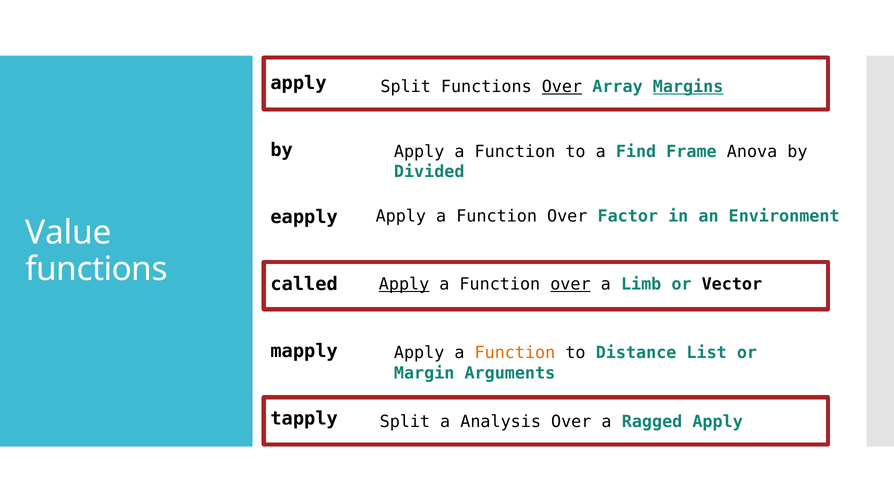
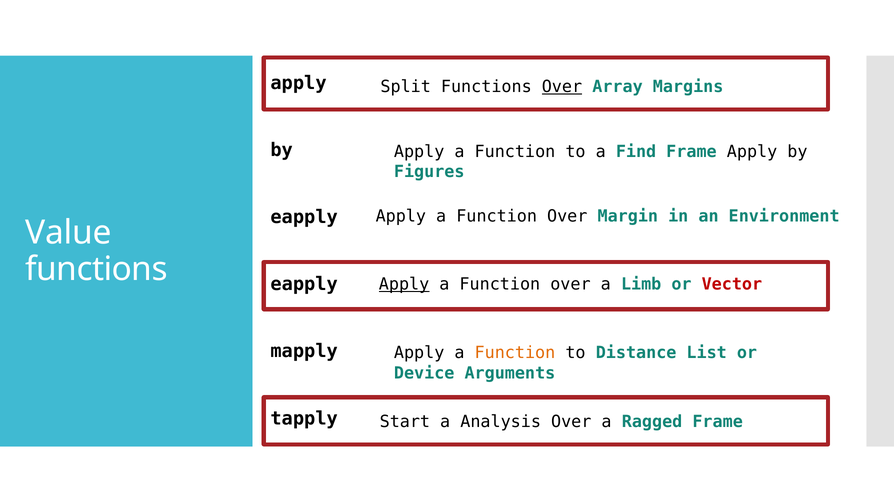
Margins underline: present -> none (688, 87)
Frame Anova: Anova -> Apply (752, 151)
Divided: Divided -> Figures (429, 172)
Factor: Factor -> Margin (628, 216)
called: called -> eapply (304, 284)
over underline: present -> none (570, 284)
Vector colour: black -> red (732, 284)
Margin: Margin -> Device (424, 373)
Split: Split -> Start (405, 422)
Ragged Apply: Apply -> Frame (718, 422)
